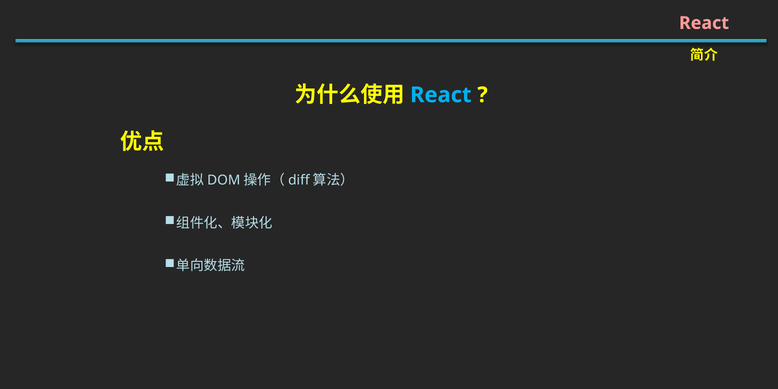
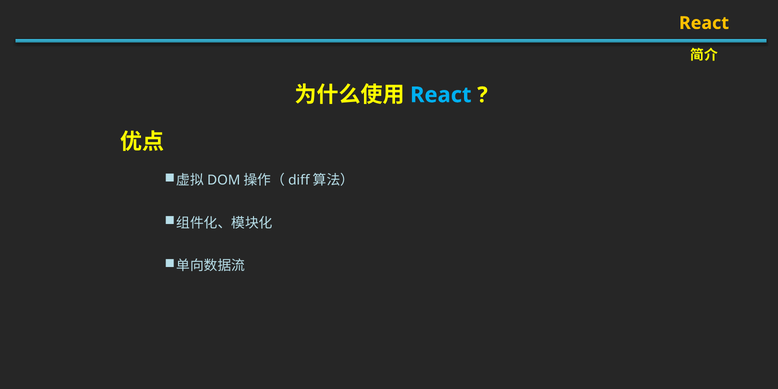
React colour: pink -> yellow (704, 23)
